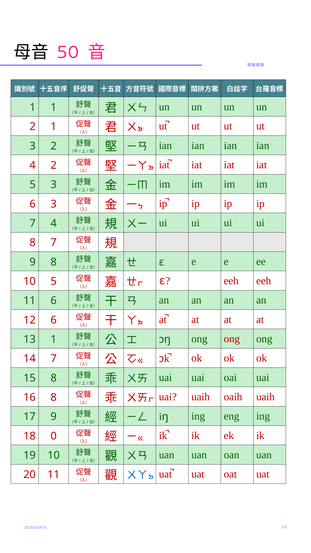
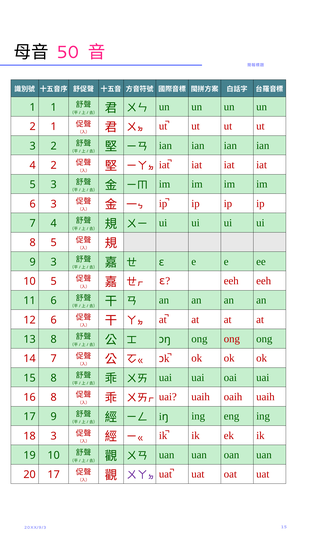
8 7: 7 -> 5 (54, 243)
9 8: 8 -> 3 (54, 262)
13 1: 1 -> 8 (54, 339)
18 0: 0 -> 3 (54, 436)
20 11: 11 -> 17 (54, 475)
ㄨㄚㆵ colour: blue -> purple (140, 475)
